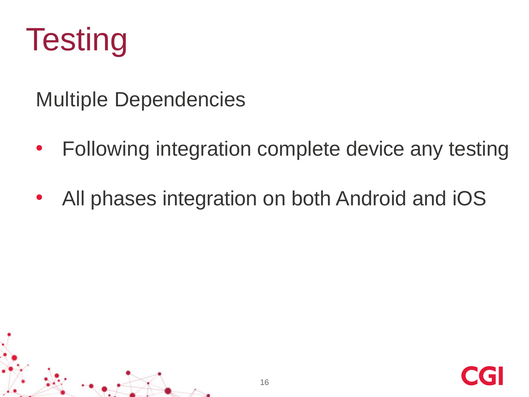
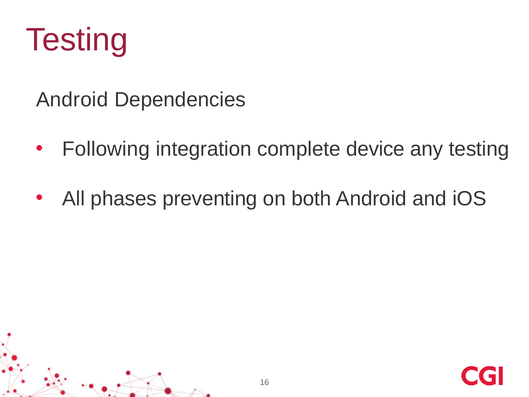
Multiple: Multiple -> Android (72, 100)
phases integration: integration -> preventing (210, 198)
